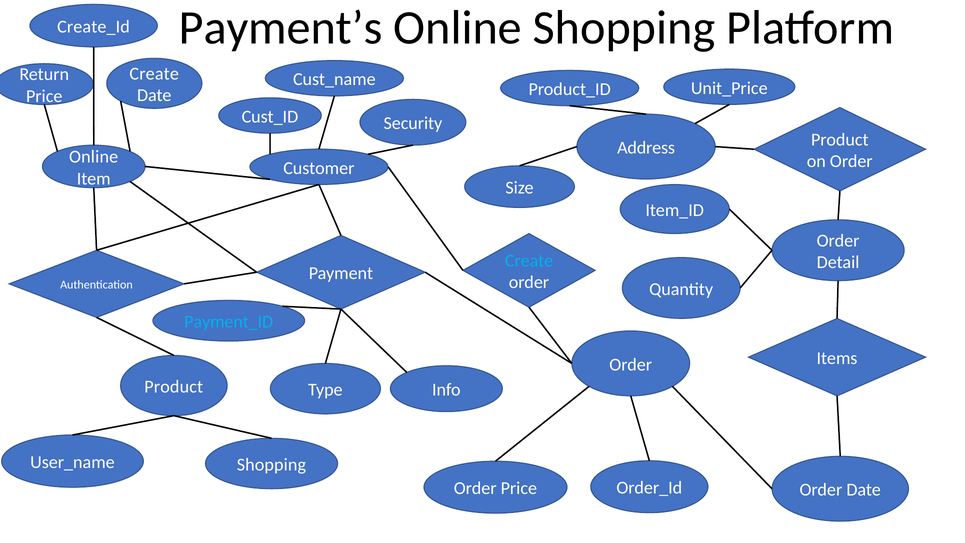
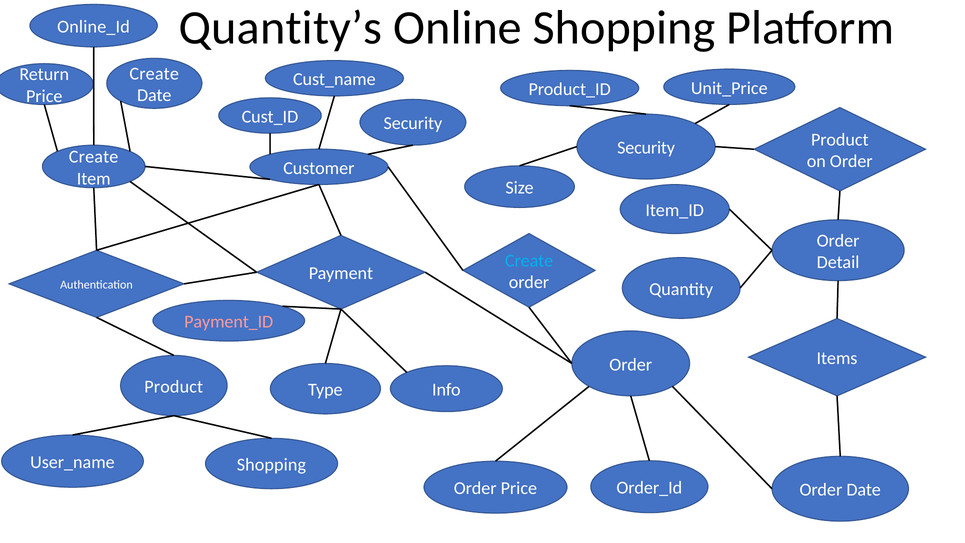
Payment’s: Payment’s -> Quantity’s (281, 28)
Create_Id: Create_Id -> Online_Id (93, 27)
Address: Address -> Security (646, 148)
Online: Online -> Create (94, 157)
Payment_ID colour: light blue -> pink (229, 322)
